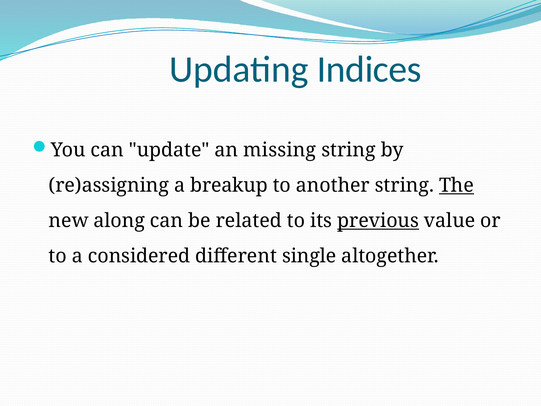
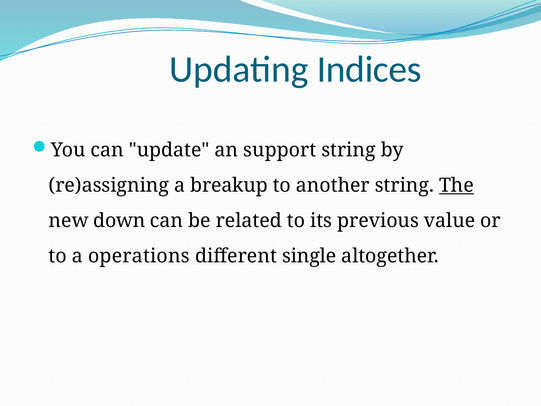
missing: missing -> support (280, 150)
along: along -> down (119, 221)
previous underline: present -> none (378, 221)
considered: considered -> operations (139, 256)
